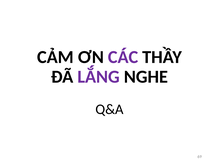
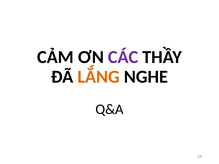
LẮNG colour: purple -> orange (99, 77)
